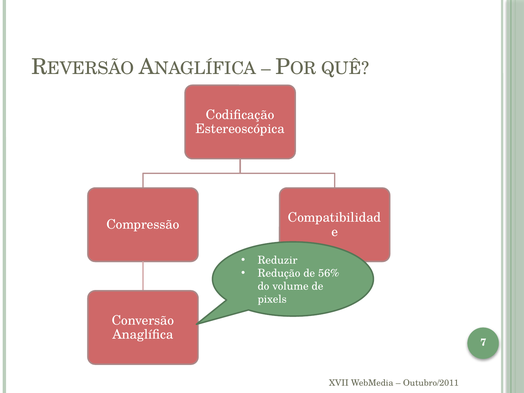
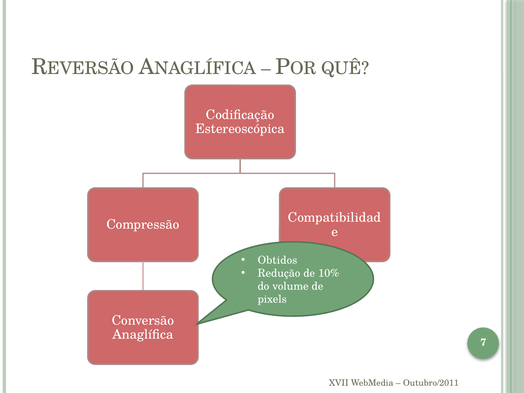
Reduzir: Reduzir -> Obtidos (277, 260)
56%: 56% -> 10% (329, 273)
